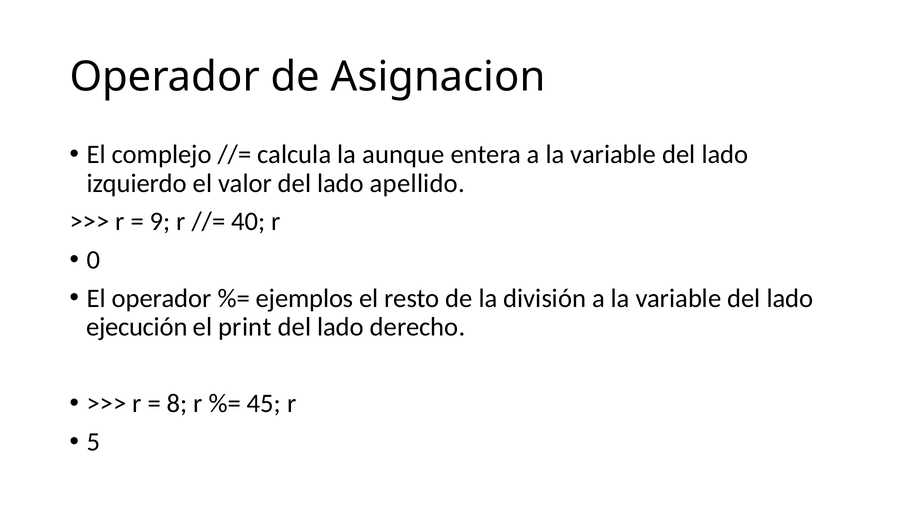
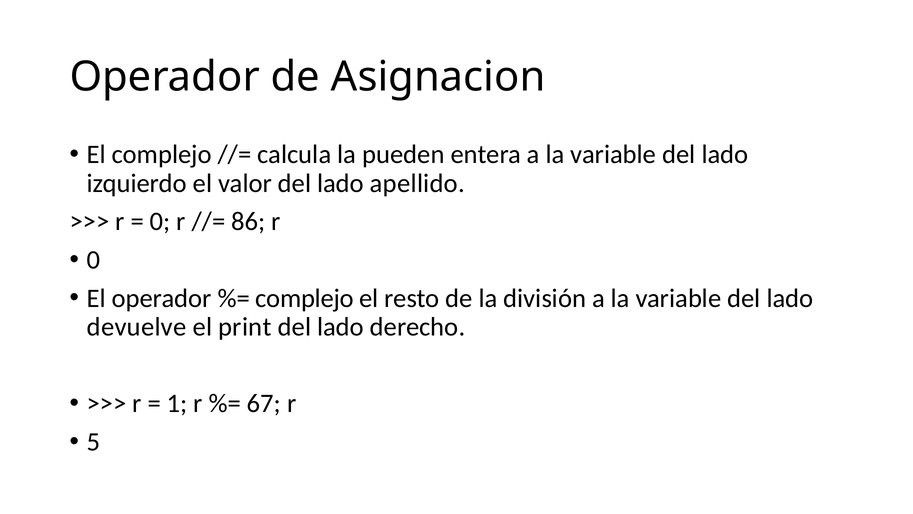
aunque: aunque -> pueden (403, 154)
9: 9 -> 0 (160, 221)
40: 40 -> 86 (248, 221)
ejemplos: ejemplos -> complejo (305, 298)
ejecución: ejecución -> devuelve (137, 327)
8: 8 -> 1 (177, 403)
45: 45 -> 67 (264, 403)
